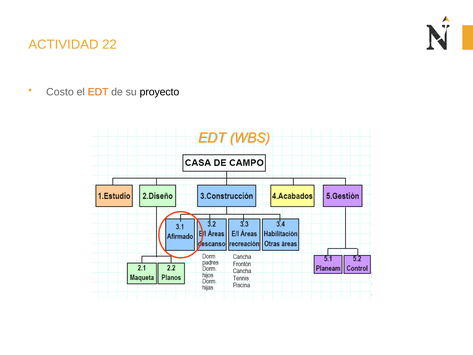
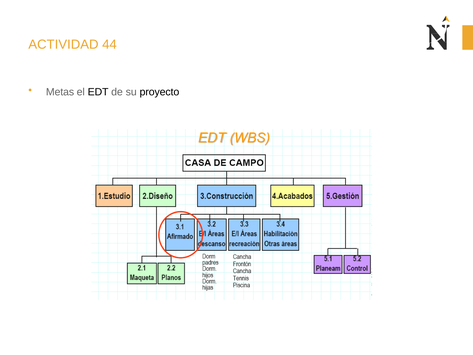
22: 22 -> 44 (109, 44)
Costo: Costo -> Metas (60, 92)
EDT colour: orange -> black (98, 92)
